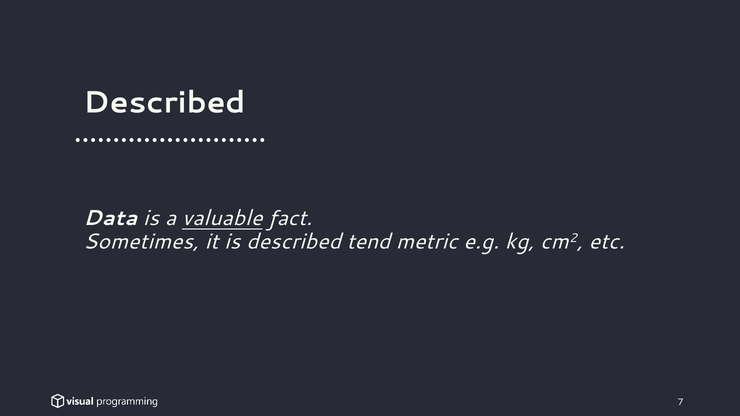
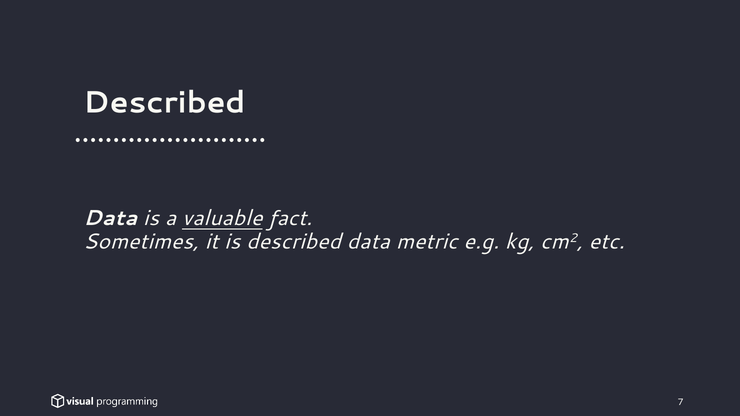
described tend: tend -> data (368, 242)
